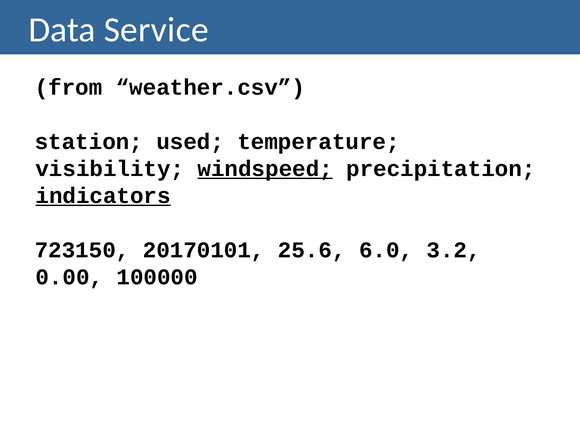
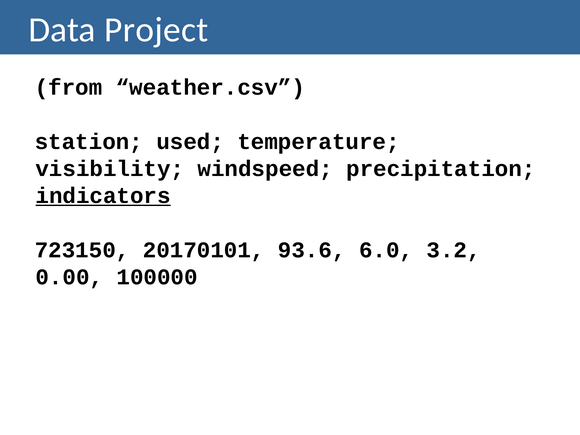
Service: Service -> Project (156, 30)
windspeed underline: present -> none (265, 169)
25.6: 25.6 -> 93.6 (312, 250)
